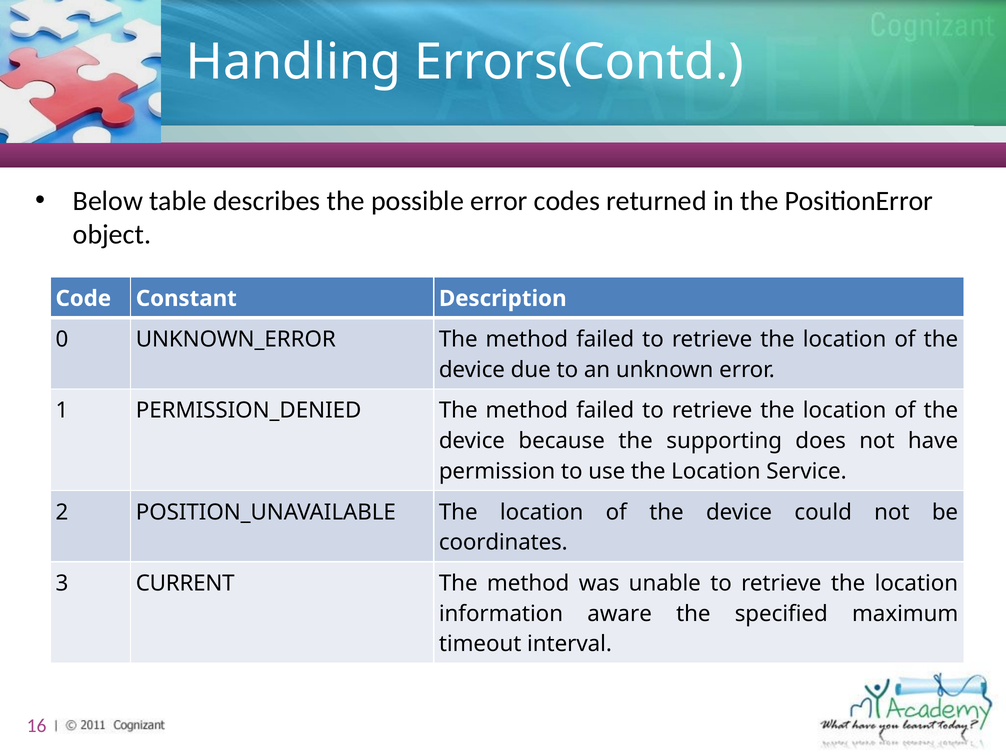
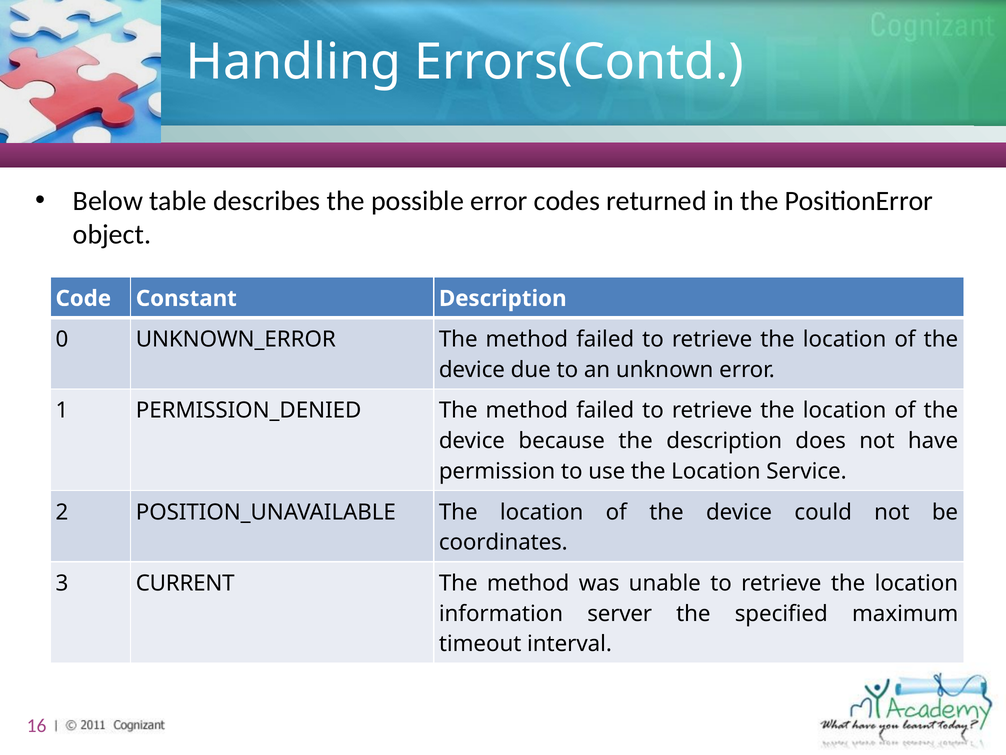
the supporting: supporting -> description (724, 441)
aware: aware -> server (620, 613)
